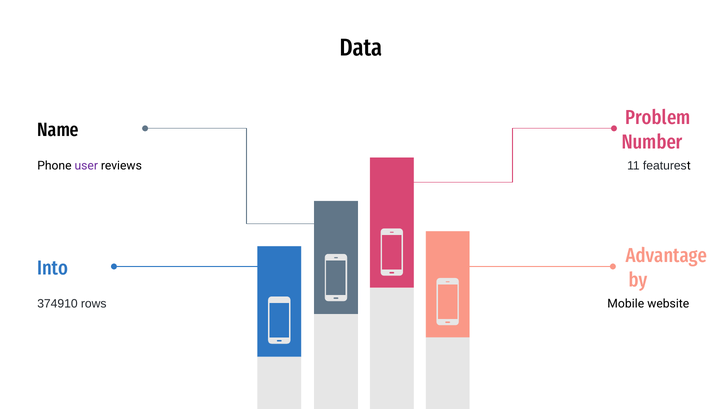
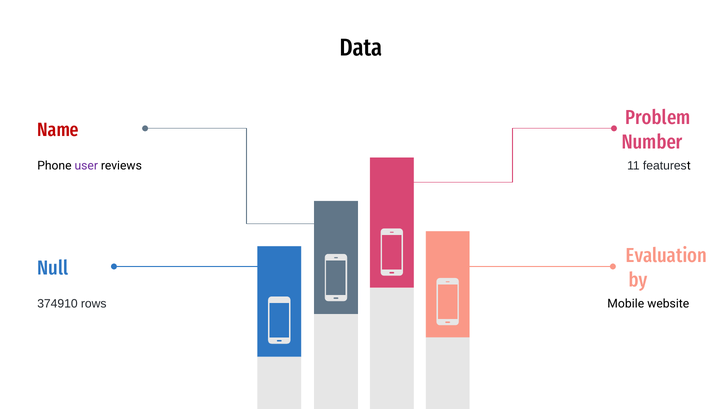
Name colour: black -> red (58, 130)
Advantage: Advantage -> Evaluation (666, 256)
Into: Into -> Null (53, 268)
